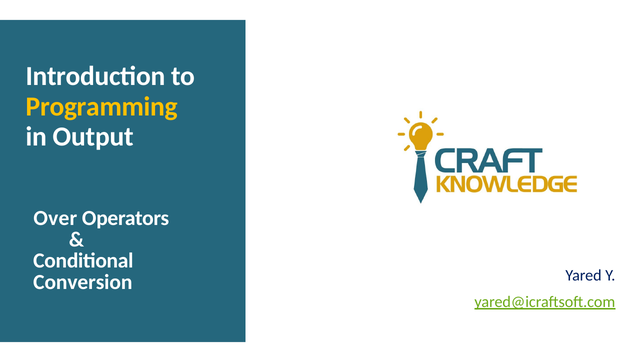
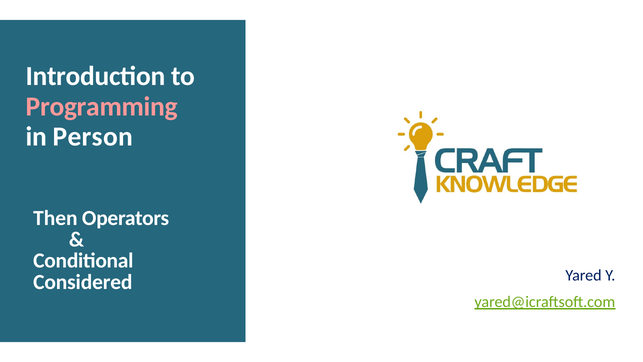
Programming colour: yellow -> pink (102, 107)
Output: Output -> Person (93, 137)
Over: Over -> Then (55, 218)
Conversion: Conversion -> Considered (83, 282)
